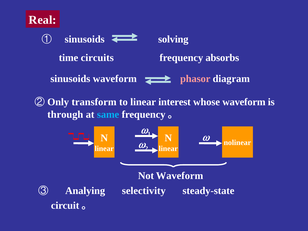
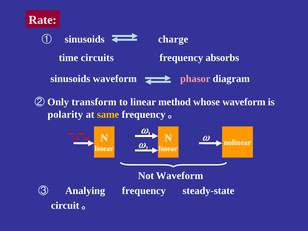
Real: Real -> Rate (43, 20)
solving: solving -> charge (173, 39)
interest: interest -> method (175, 102)
through: through -> polarity (65, 114)
same colour: light blue -> yellow (108, 114)
Analying selectivity: selectivity -> frequency (144, 191)
